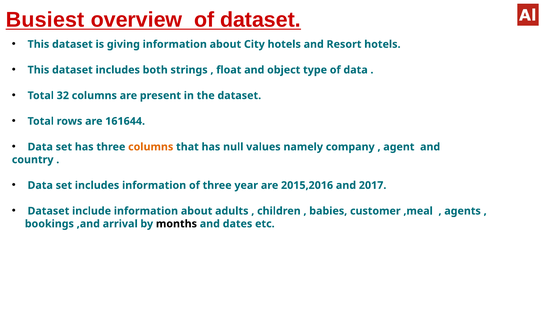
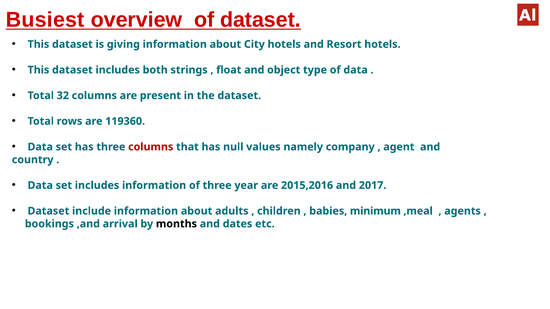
161644: 161644 -> 119360 (125, 121)
columns colour: orange -> red (151, 147)
customer: customer -> minimum (375, 211)
